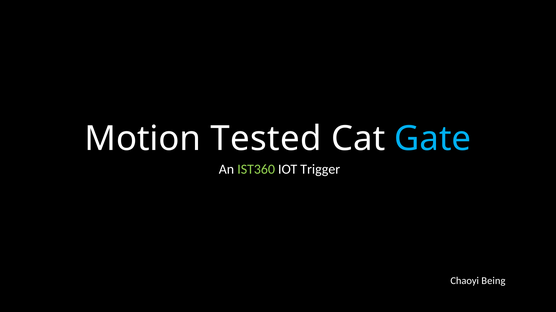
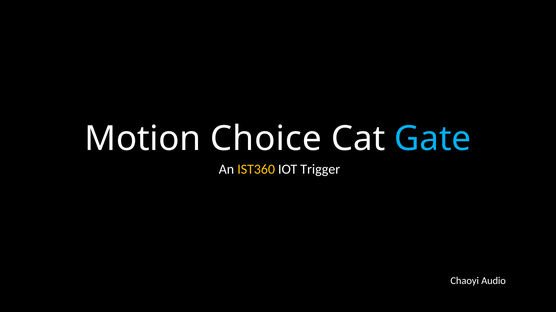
Tested: Tested -> Choice (266, 139)
IST360 colour: light green -> yellow (256, 170)
Being: Being -> Audio (494, 282)
